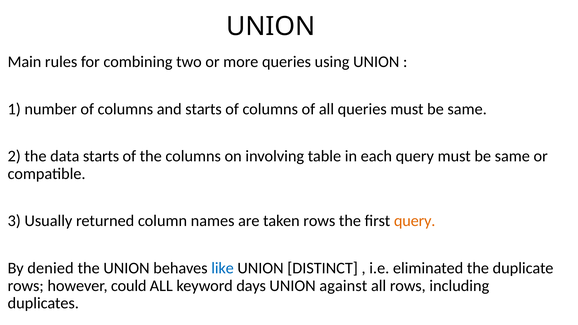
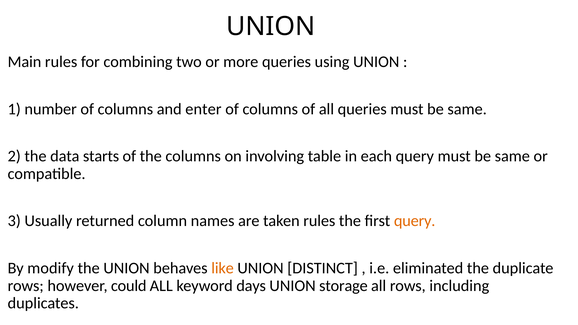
and starts: starts -> enter (203, 109)
taken rows: rows -> rules (319, 221)
denied: denied -> modify (51, 268)
like colour: blue -> orange (223, 268)
against: against -> storage (343, 286)
